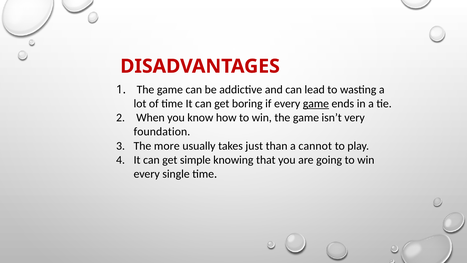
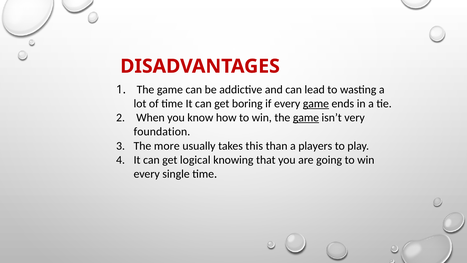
game underline: none -> present (306, 118)
just: just -> this (254, 146)
cannot: cannot -> players (315, 146)
simple: simple -> logical (195, 160)
